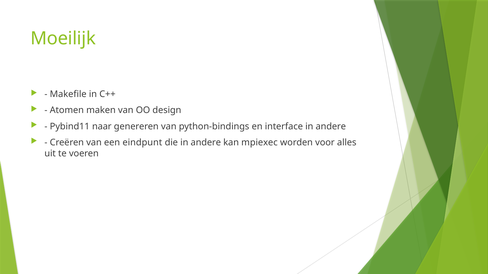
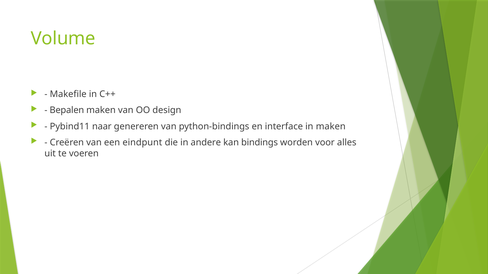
Moeilijk: Moeilijk -> Volume (63, 38)
Atomen: Atomen -> Bepalen (67, 111)
interface in andere: andere -> maken (331, 127)
mpiexec: mpiexec -> bindings (260, 143)
